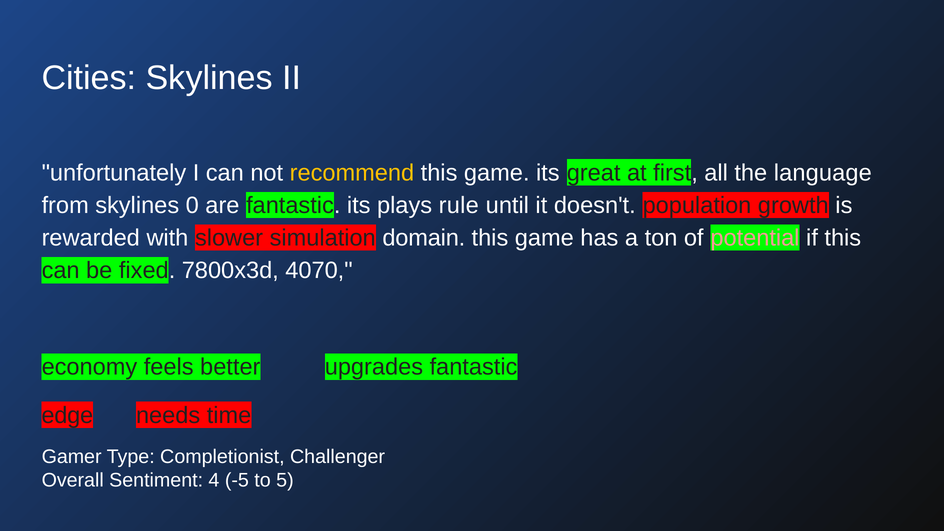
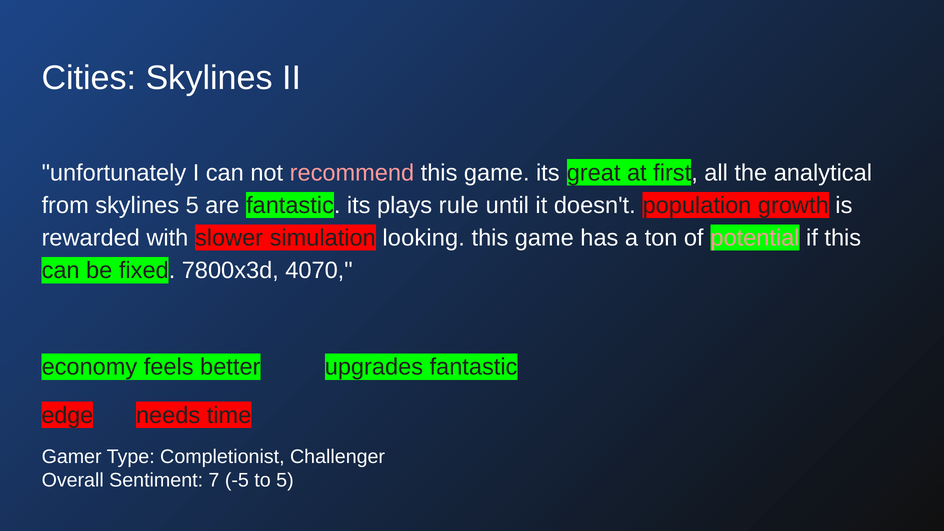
recommend colour: yellow -> pink (352, 173)
language: language -> analytical (823, 173)
skylines 0: 0 -> 5 (192, 205)
domain: domain -> looking (424, 238)
4: 4 -> 7 (214, 480)
